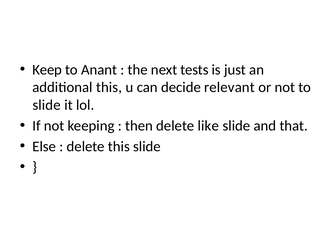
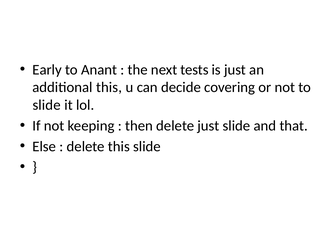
Keep: Keep -> Early (47, 70)
relevant: relevant -> covering (230, 87)
delete like: like -> just (208, 126)
